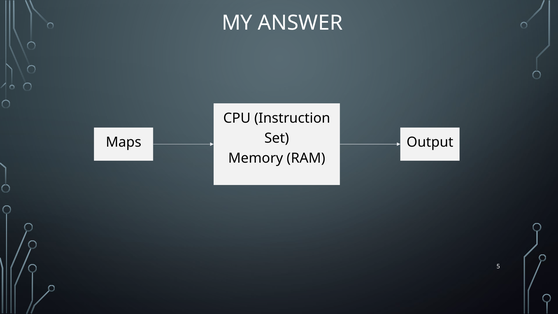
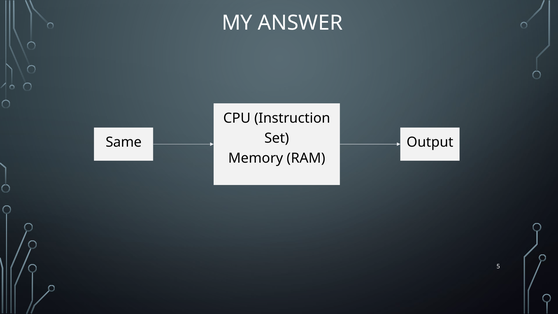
Maps: Maps -> Same (124, 142)
